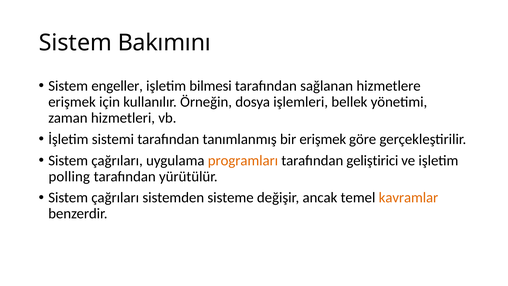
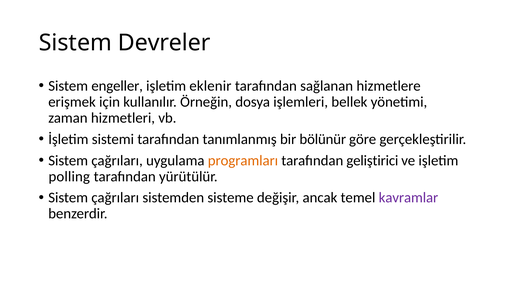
Bakımını: Bakımını -> Devreler (164, 43)
bilmesi: bilmesi -> eklenir (210, 86)
bir erişmek: erişmek -> bölünür (323, 139)
kavramlar colour: orange -> purple (408, 198)
